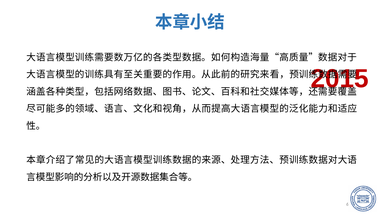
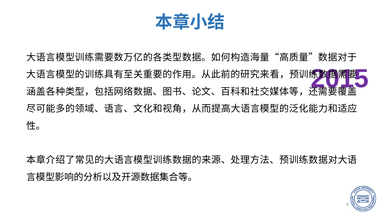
2015 colour: red -> purple (340, 79)
